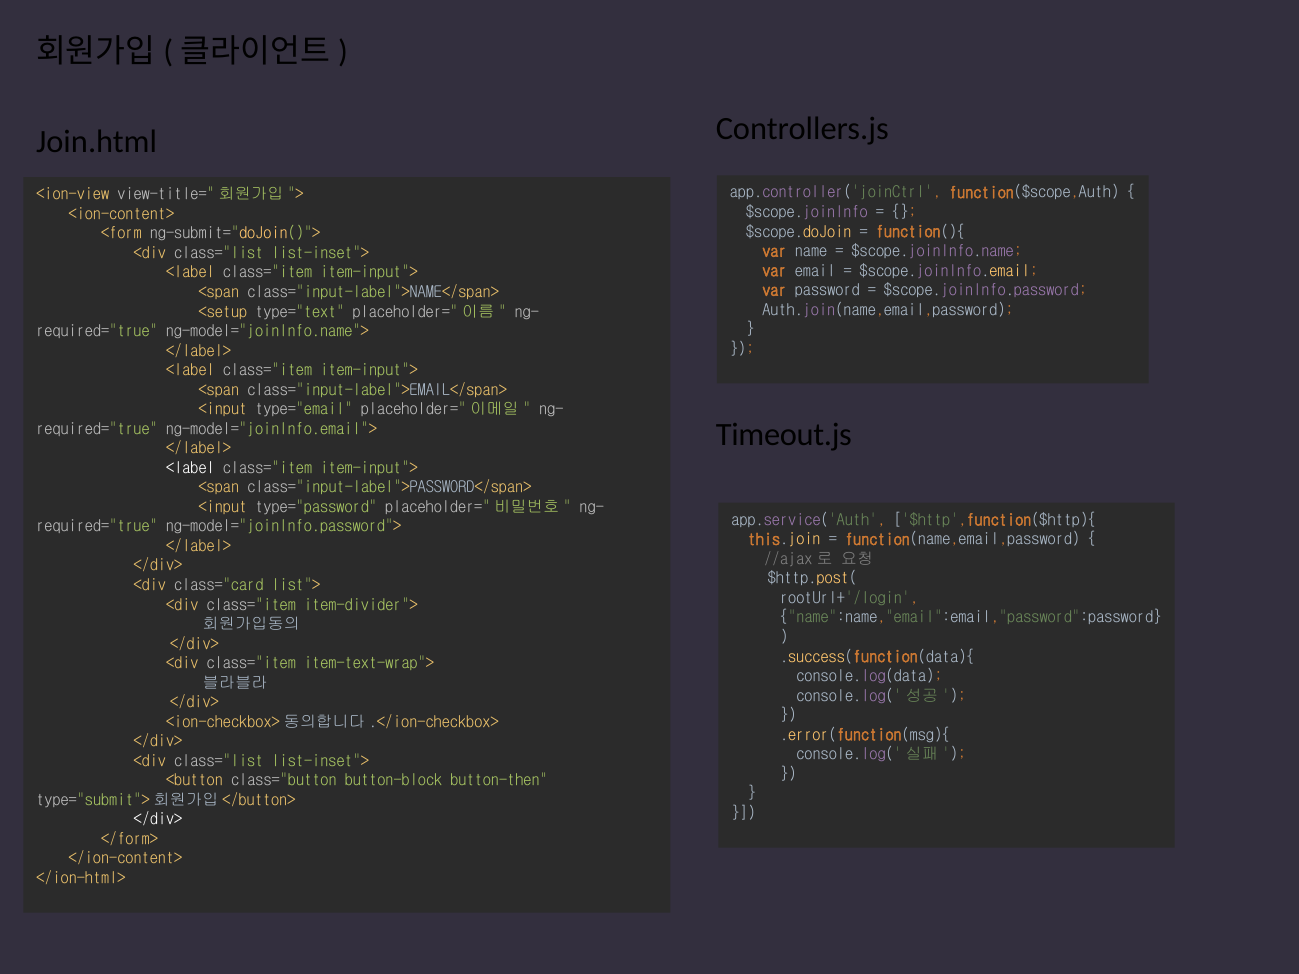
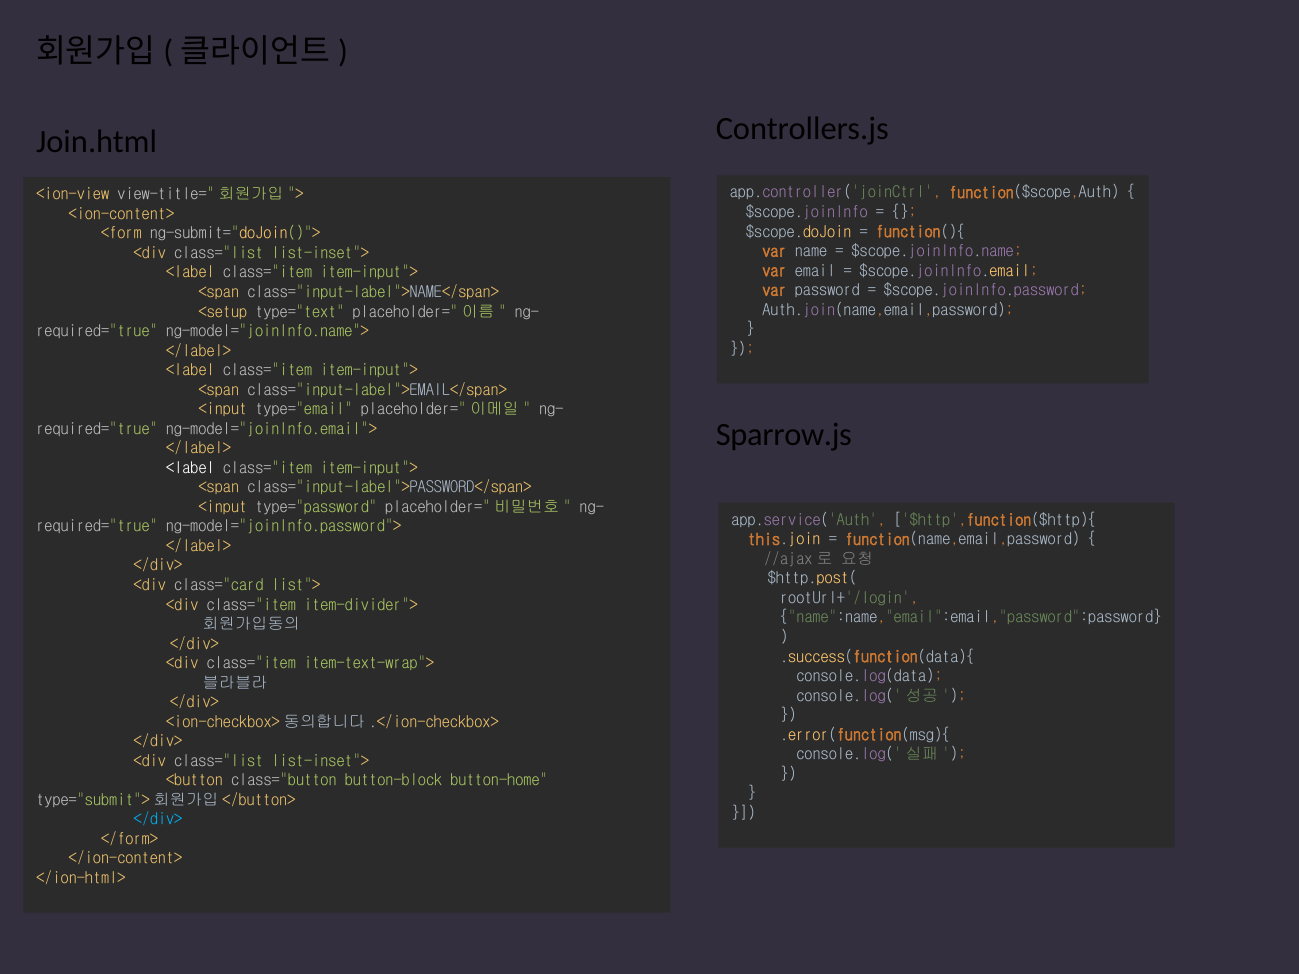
Timeout.js: Timeout.js -> Sparrow.js (784, 435)
button-then: button-then -> button-home (499, 781)
</div> colour: white -> light blue (158, 820)
